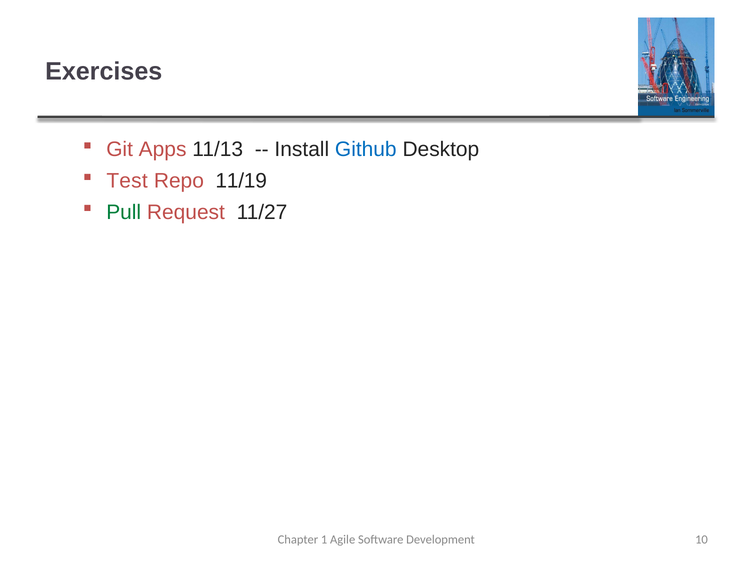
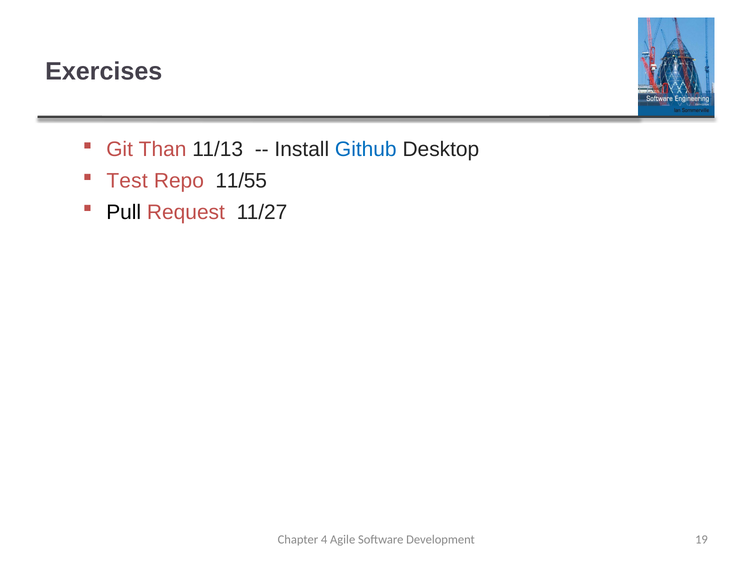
Apps: Apps -> Than (163, 150)
11/19: 11/19 -> 11/55 (241, 181)
Pull colour: green -> black (124, 212)
1: 1 -> 4 (324, 539)
10: 10 -> 19 (701, 539)
